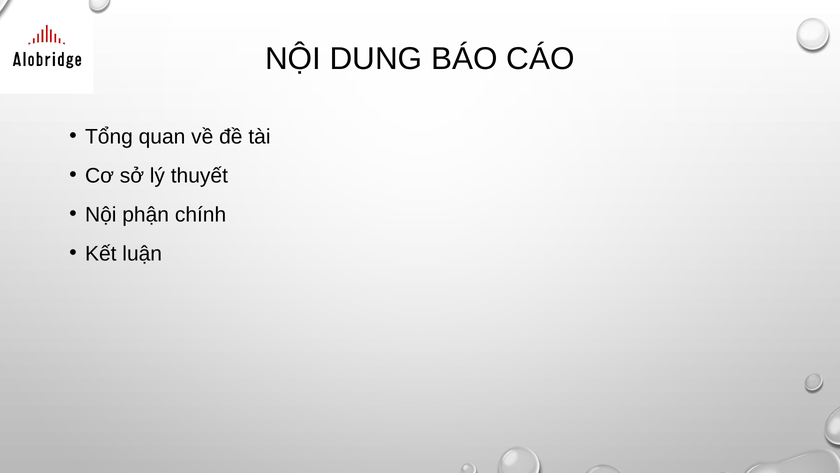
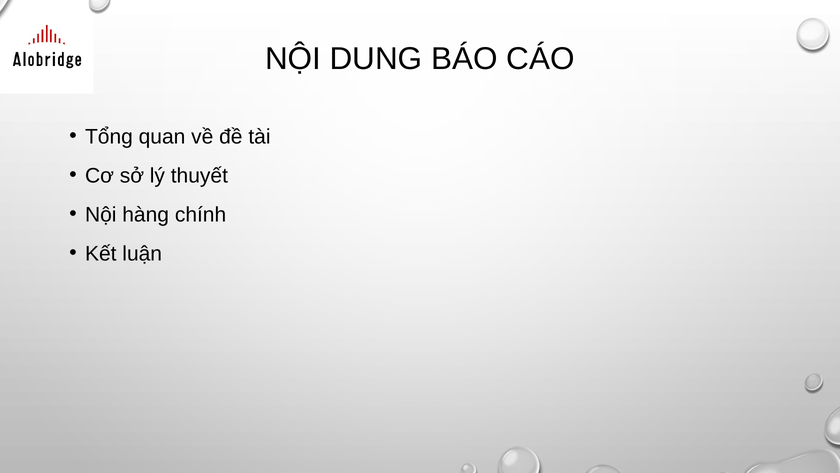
phận: phận -> hàng (146, 214)
